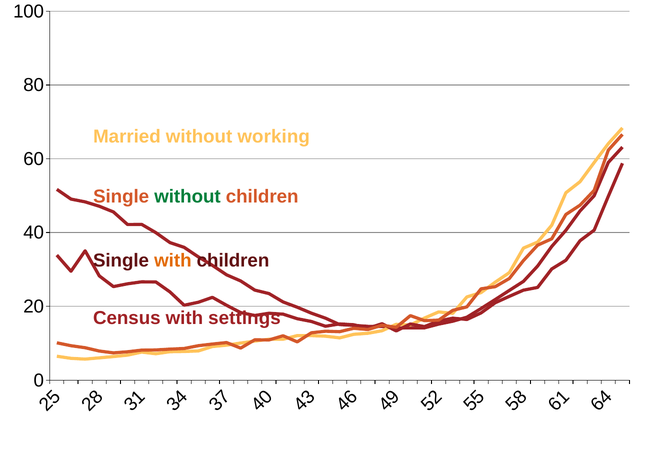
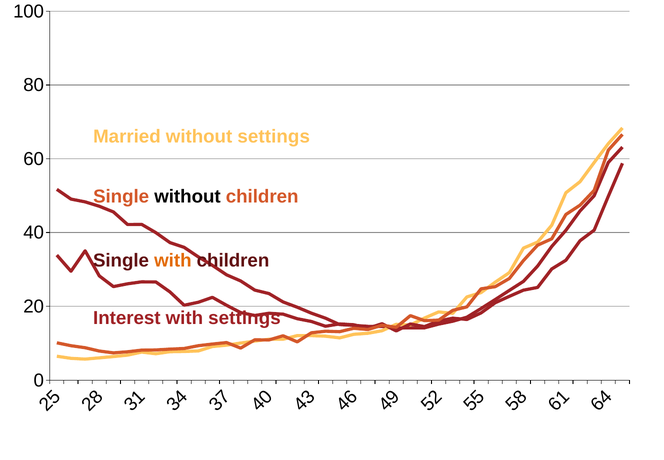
without working: working -> settings (274, 137)
without colour: green -> black (187, 196)
Census: Census -> Interest (127, 318)
